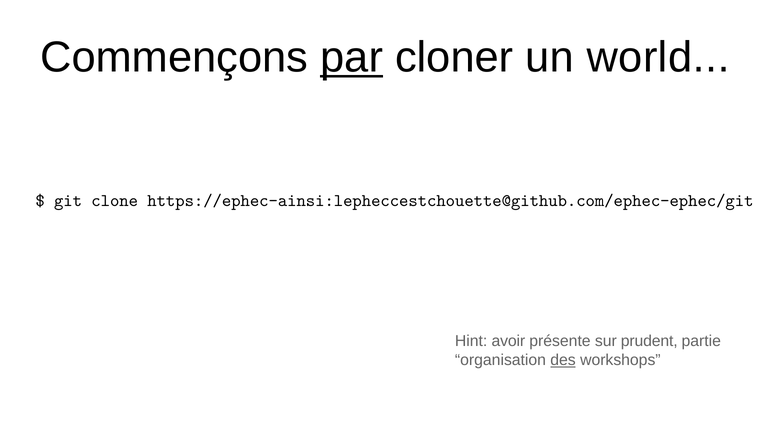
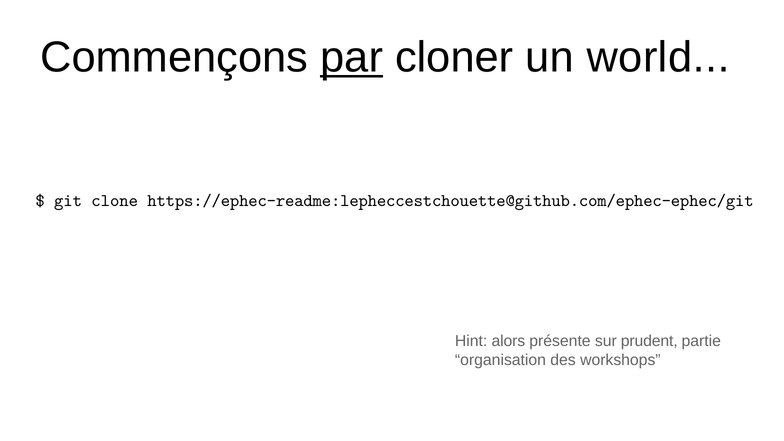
https://ephec-ainsi:lepheccestchouette@github.com/ephec-ephec/git: https://ephec-ainsi:lepheccestchouette@github.com/ephec-ephec/git -> https://ephec-readme:lepheccestchouette@github.com/ephec-ephec/git (450, 200)
avoir: avoir -> alors (508, 341)
des underline: present -> none (563, 360)
